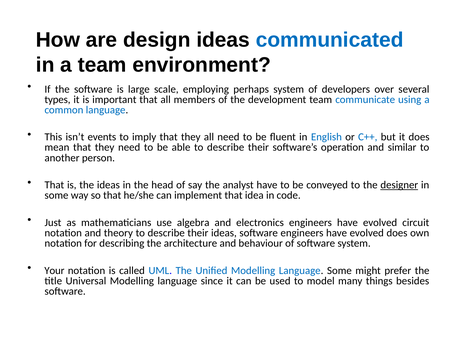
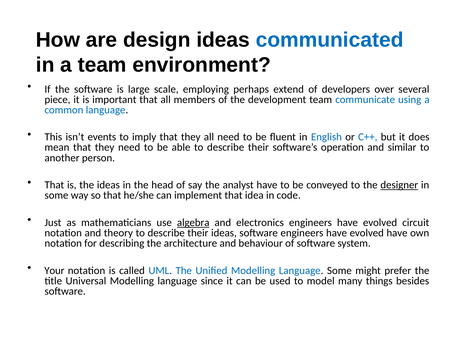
perhaps system: system -> extend (289, 89)
types: types -> piece (57, 99)
algebra underline: none -> present (193, 222)
evolved does: does -> have (397, 233)
